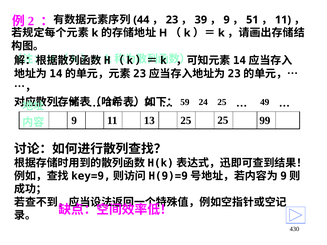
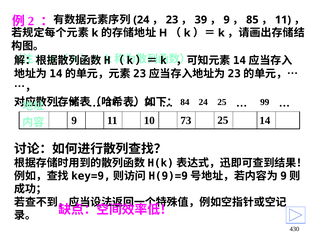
44: 44 -> 24 (141, 20)
51: 51 -> 85 (252, 20)
59: 59 -> 84 (185, 102)
49: 49 -> 99 (265, 102)
9 25: 25 -> 73 (186, 121)
25 99: 99 -> 14 (265, 121)
13: 13 -> 10 (149, 121)
